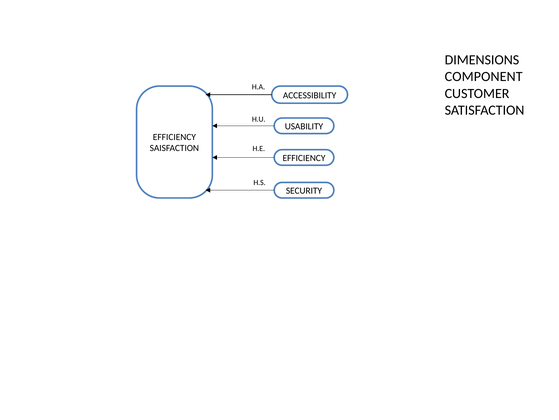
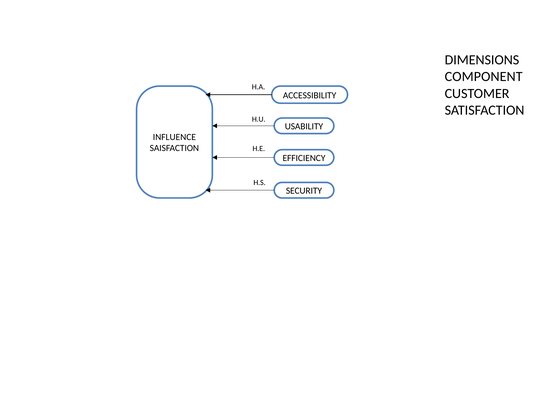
EFFICIENCY: EFFICIENCY -> INFLUENCE (174, 137)
